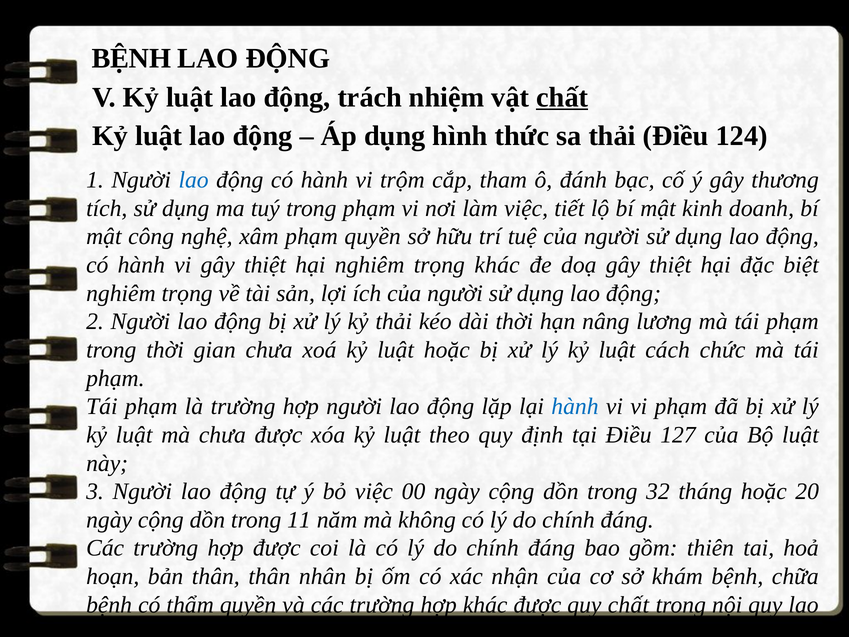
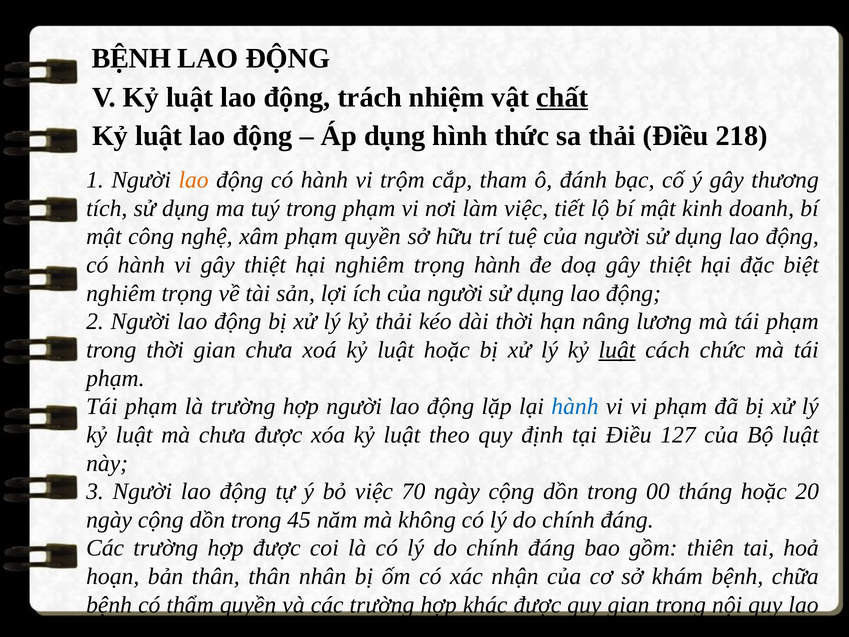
124: 124 -> 218 (742, 136)
lao colour: blue -> orange (194, 180)
trọng khác: khác -> hành (497, 265)
luật underline: none -> present (617, 350)
00: 00 -> 70 (413, 491)
32: 32 -> 00 (658, 491)
11: 11 -> 45 (299, 520)
quy chất: chất -> gian (629, 605)
